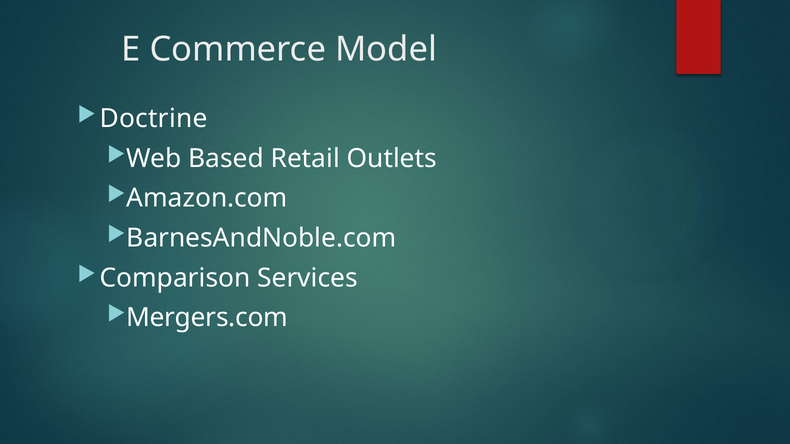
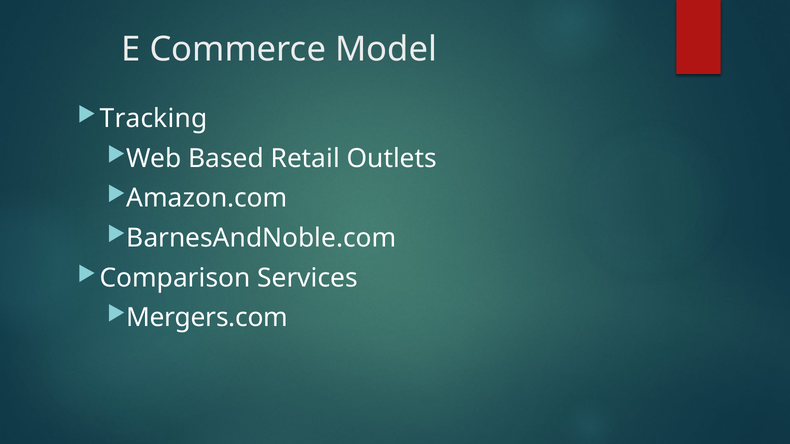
Doctrine: Doctrine -> Tracking (154, 119)
